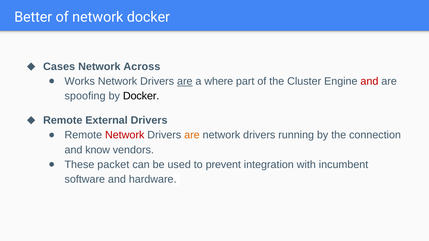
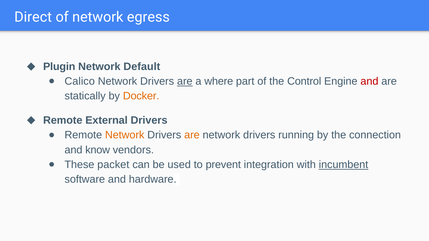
Better: Better -> Direct (33, 17)
network docker: docker -> egress (148, 17)
Cases: Cases -> Plugin (59, 67)
Across: Across -> Default (142, 67)
Works: Works -> Calico (80, 81)
Cluster: Cluster -> Control (304, 81)
spoofing: spoofing -> statically (85, 96)
Docker colour: black -> orange (141, 96)
Network colour: red -> orange (125, 135)
incumbent underline: none -> present (344, 165)
